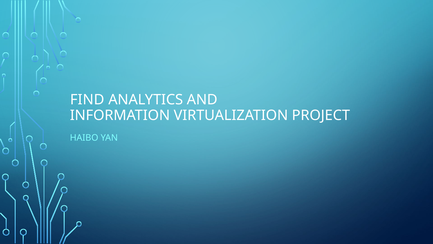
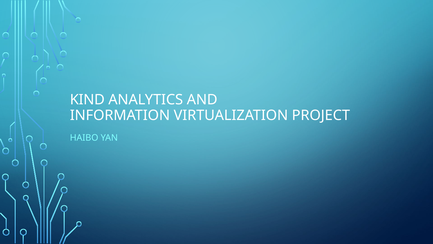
FIND: FIND -> KIND (87, 100)
